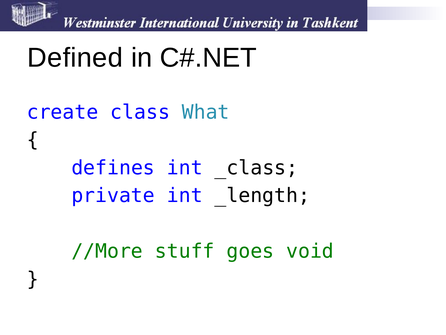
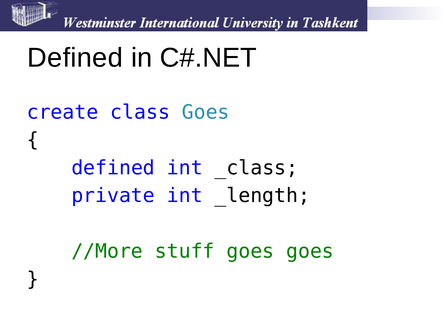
class What: What -> Goes (206, 112)
defines: defines -> defined (113, 168)
goes void: void -> goes (310, 251)
